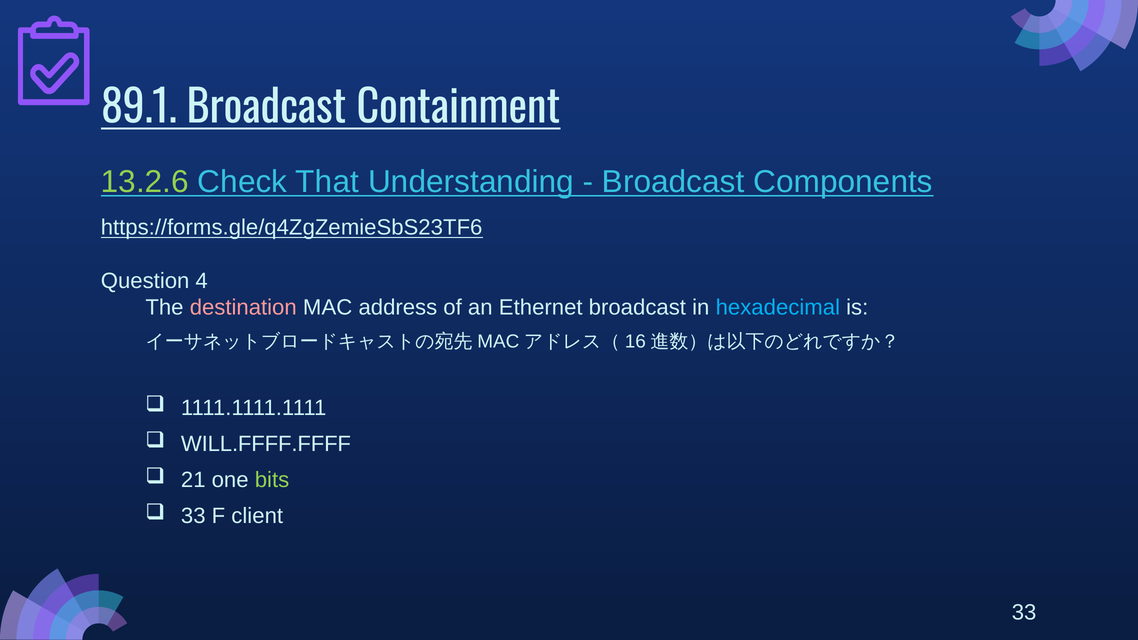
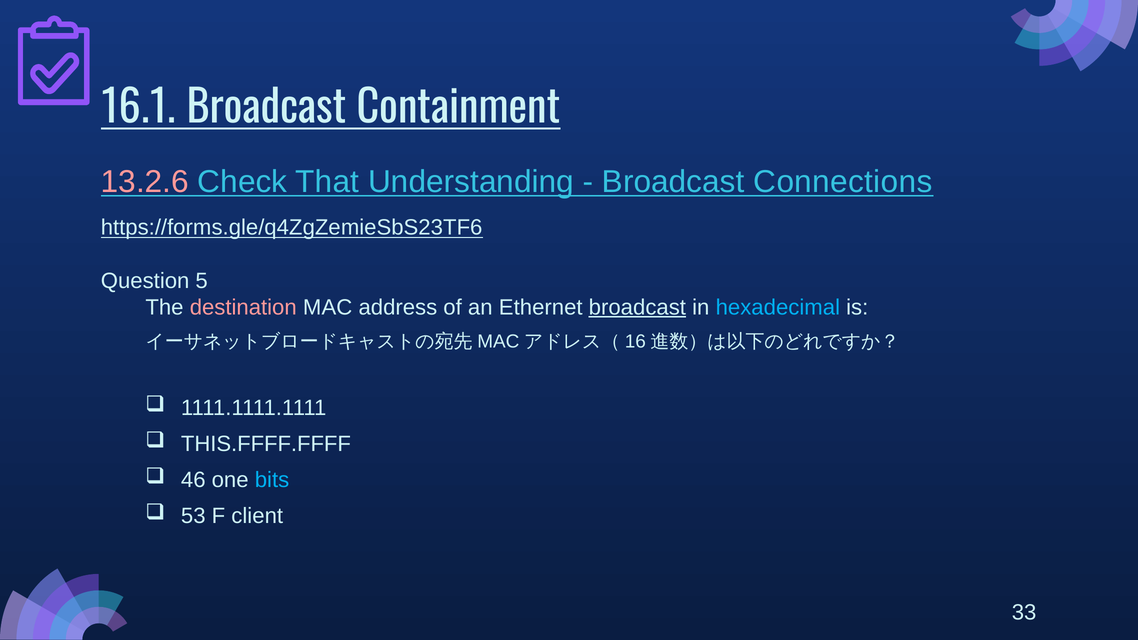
89.1: 89.1 -> 16.1 (139, 108)
13.2.6 colour: light green -> pink (145, 182)
Components: Components -> Connections (843, 182)
4: 4 -> 5 (202, 281)
broadcast underline: none -> present (637, 307)
WILL.FFFF.FFFF: WILL.FFFF.FFFF -> THIS.FFFF.FFFF (266, 444)
21: 21 -> 46 (193, 480)
bits colour: light green -> light blue (272, 480)
33: 33 -> 53 (193, 516)
